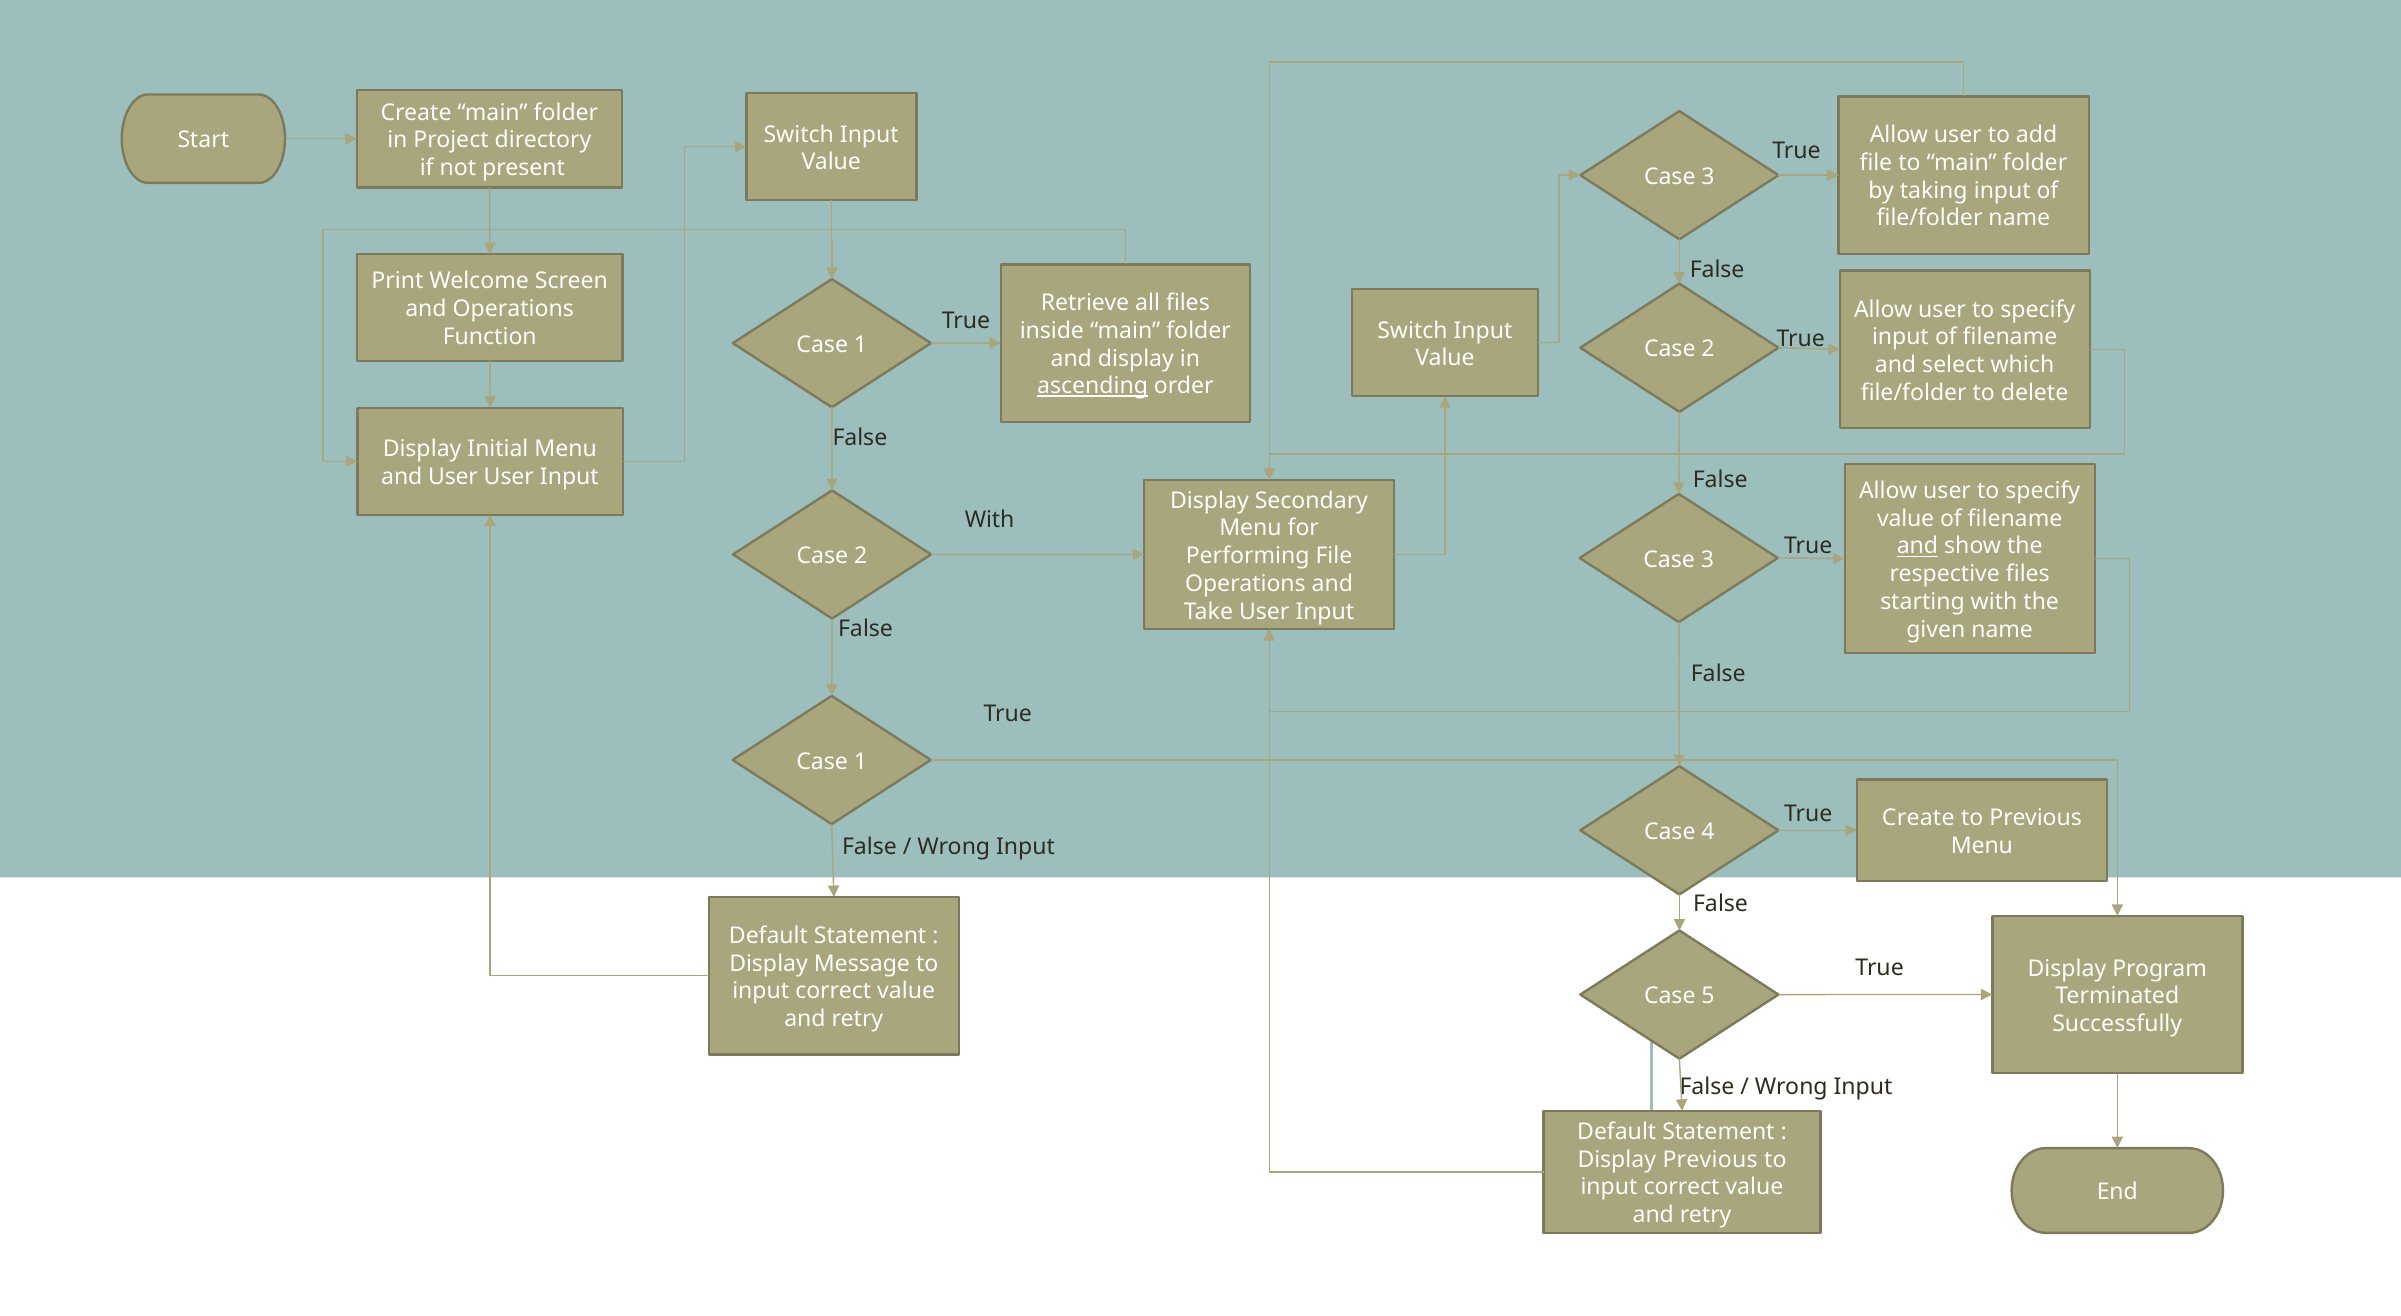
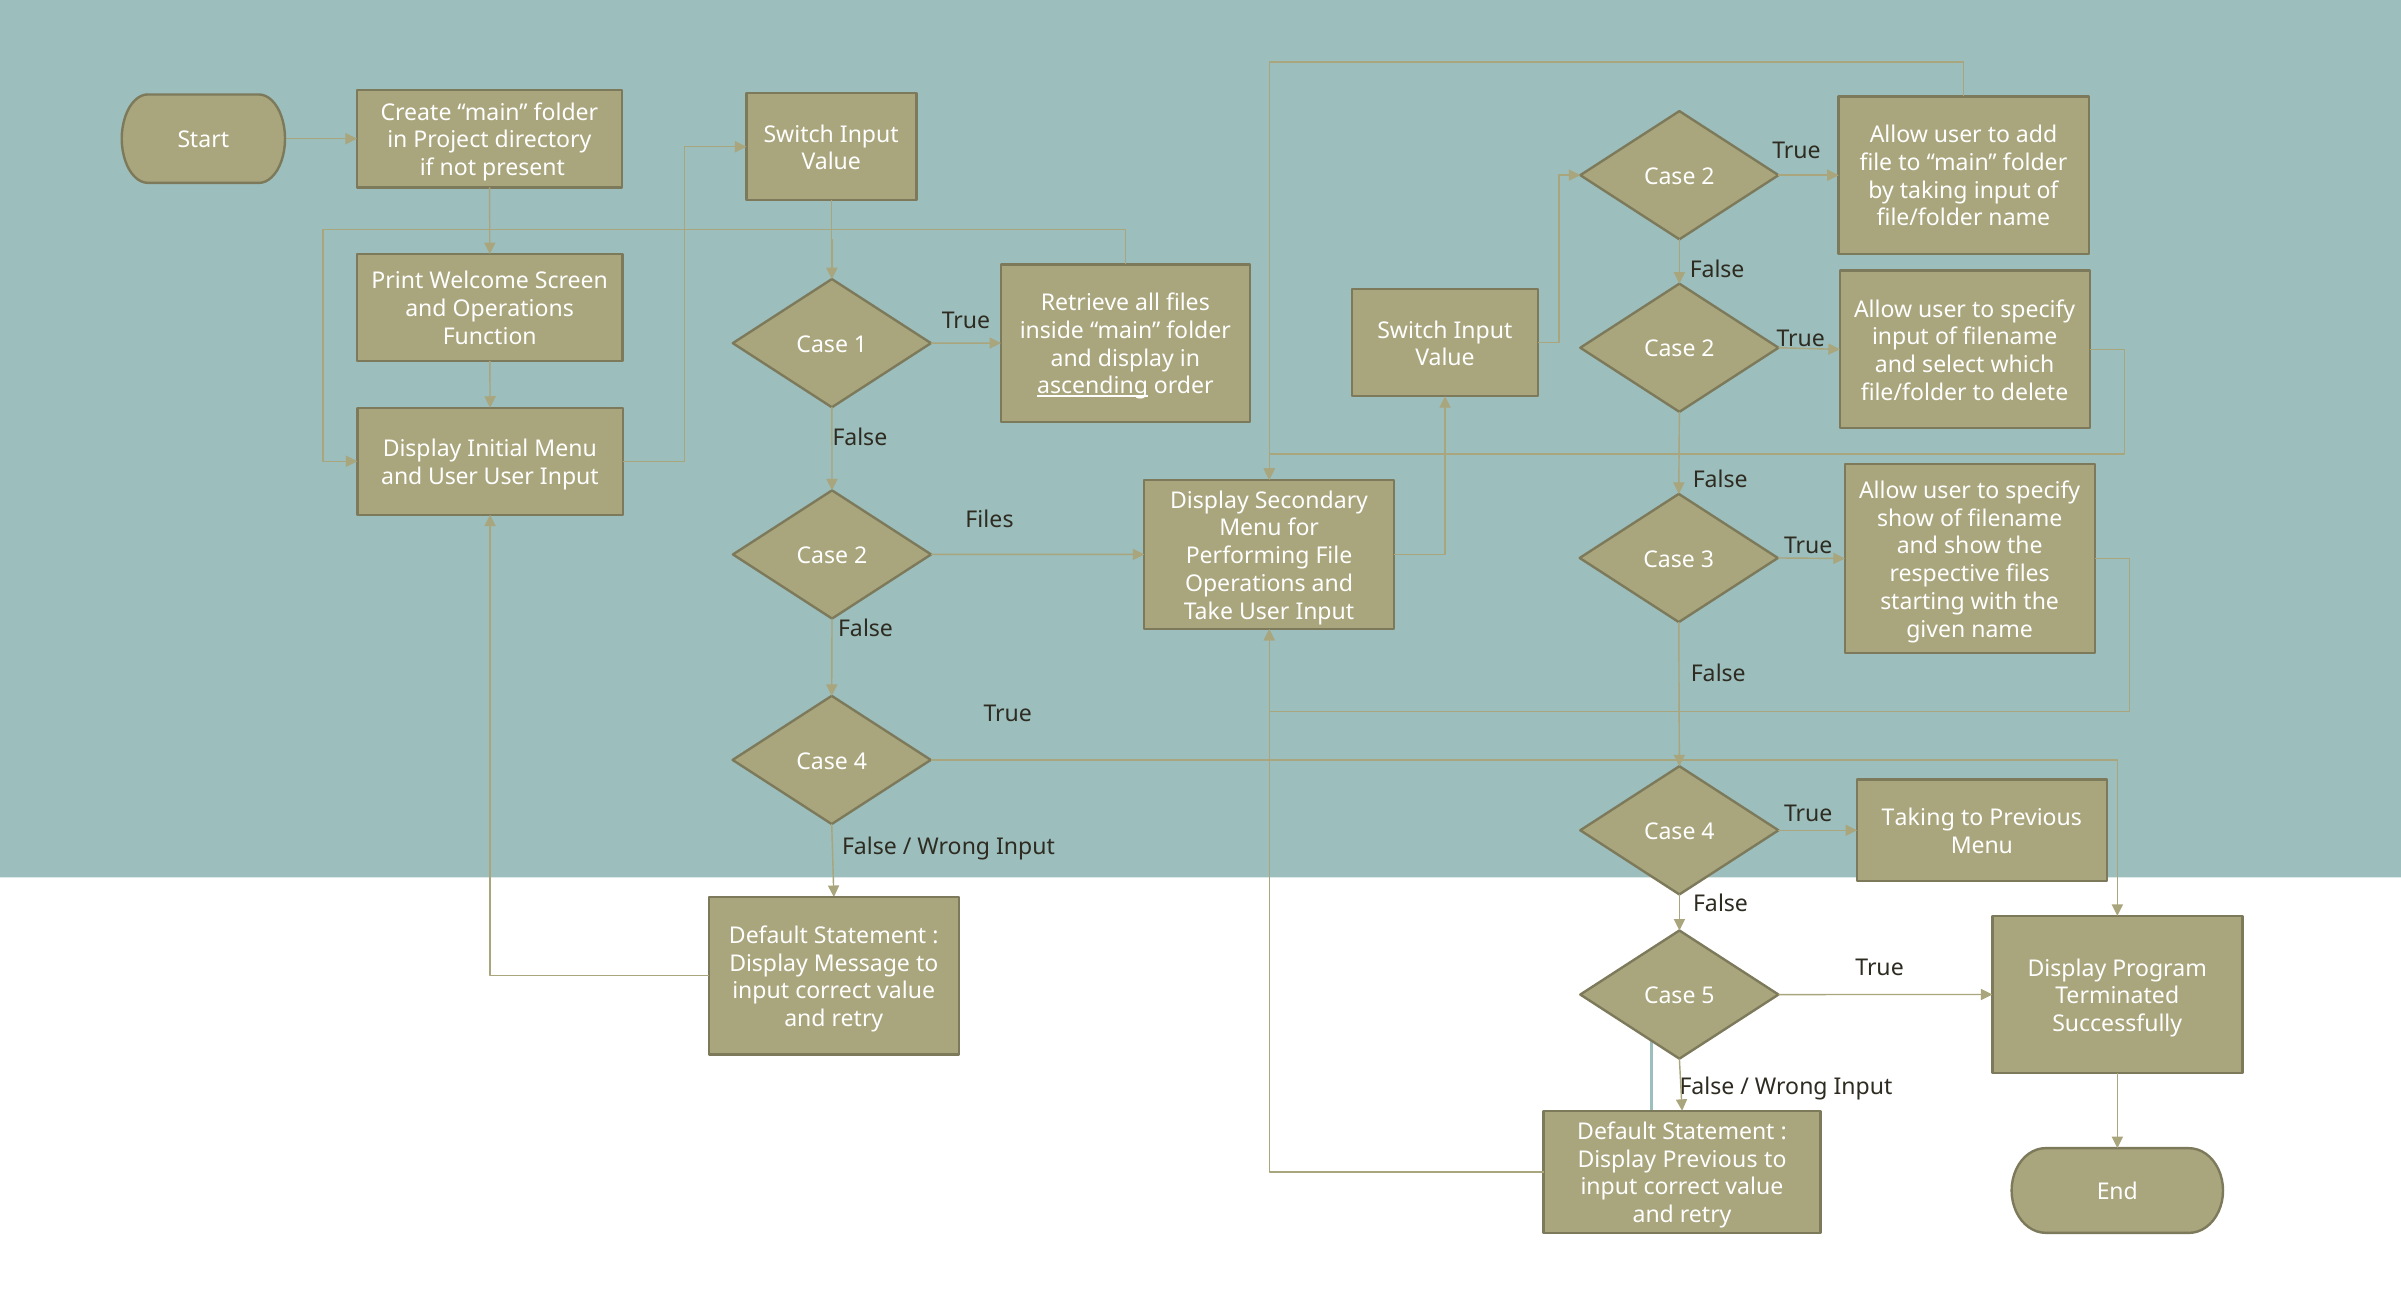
3: 3 -> 2 (1708, 177)
value: value -> show (1906, 519)
With: With -> Files (989, 520)
and underline: present -> none (1917, 546)
1: 1 -> 4 (860, 761)
True Create: Create -> Taking (1918, 818)
